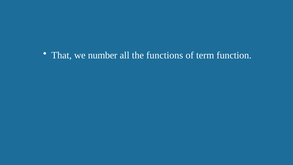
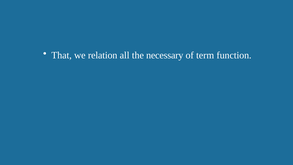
number: number -> relation (103, 55)
functions: functions -> necessary (165, 55)
